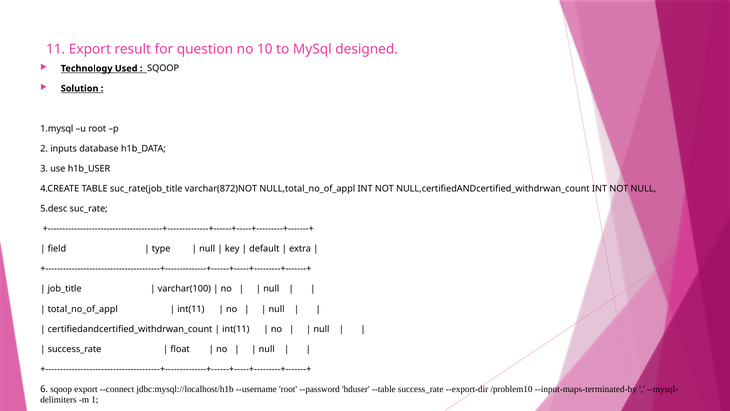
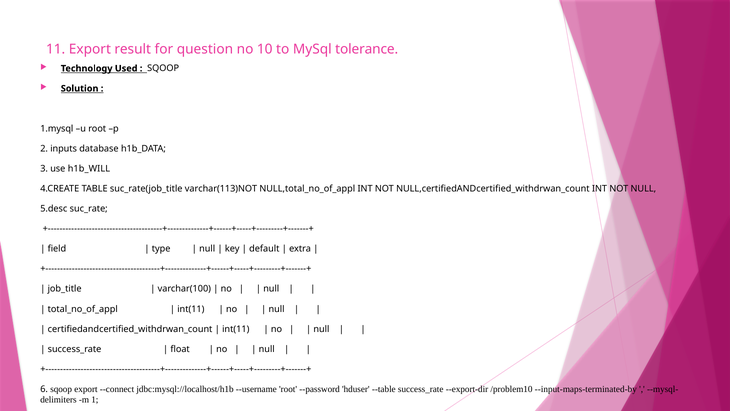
designed: designed -> tolerance (367, 49)
h1b_USER: h1b_USER -> h1b_WILL (89, 169)
varchar(872)NOT: varchar(872)NOT -> varchar(113)NOT (221, 189)
